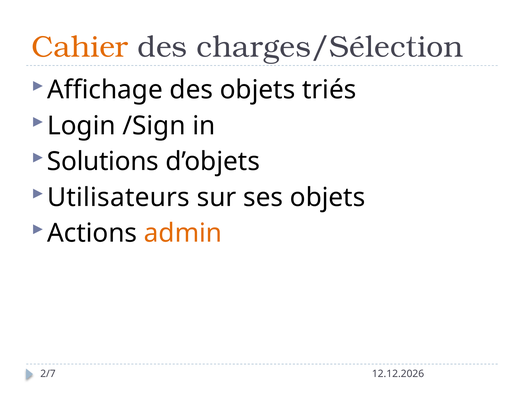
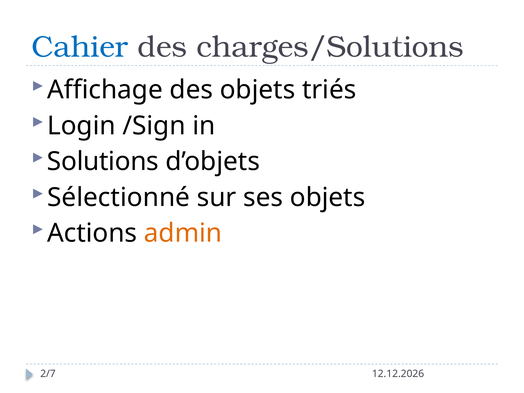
Cahier colour: orange -> blue (80, 47)
charges/Sélection: charges/Sélection -> charges/Solutions (330, 47)
Utilisateurs: Utilisateurs -> Sélectionné (119, 197)
